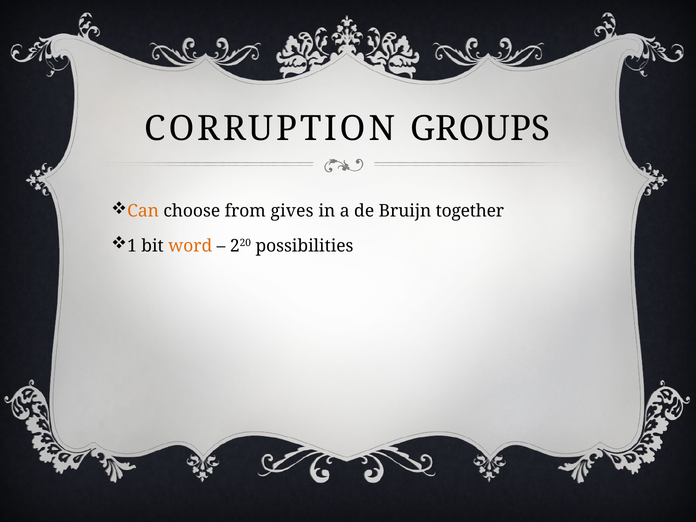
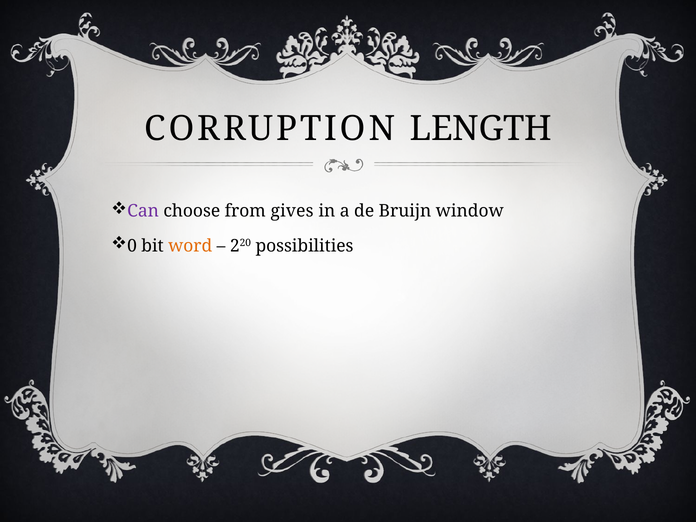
GROUPS: GROUPS -> LENGTH (481, 129)
Can colour: orange -> purple (143, 211)
together: together -> window (470, 211)
1: 1 -> 0 (132, 246)
